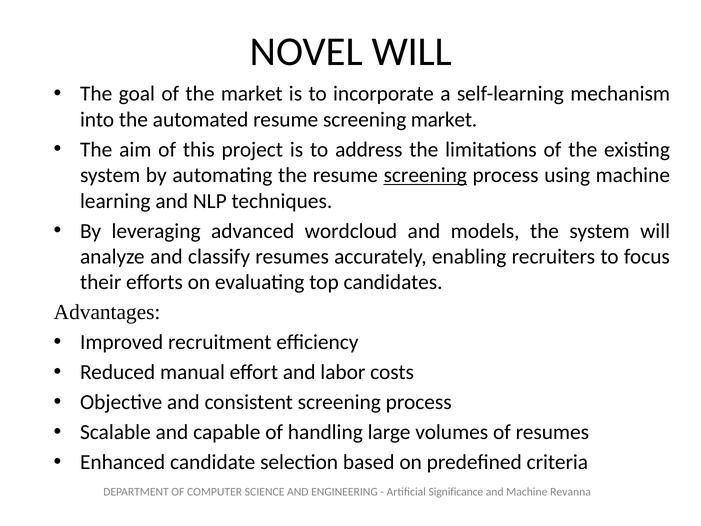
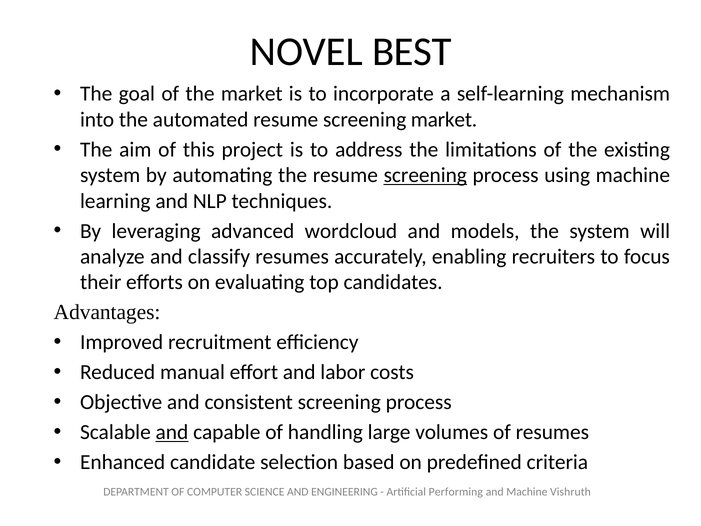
NOVEL WILL: WILL -> BEST (412, 52)
and underline: none -> present (172, 432)
Significance: Significance -> Performing (456, 492)
Revanna: Revanna -> Vishruth (570, 492)
